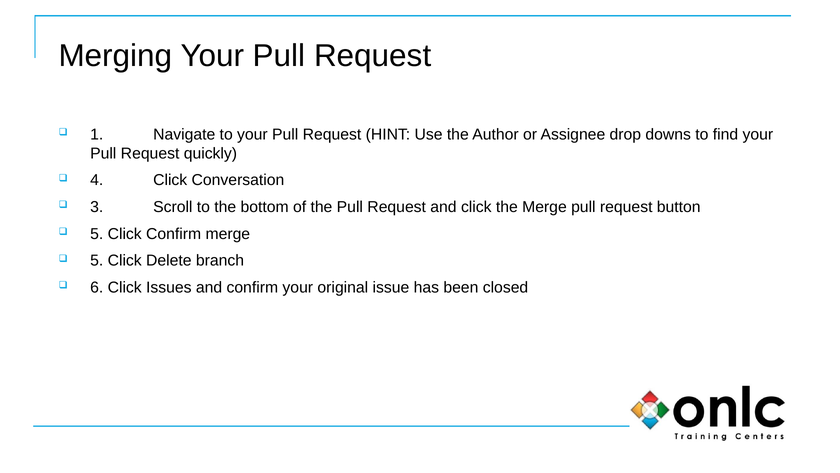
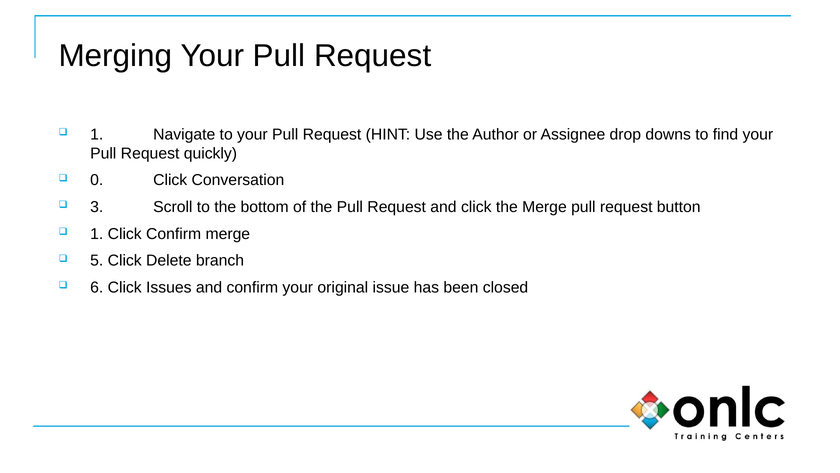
4: 4 -> 0 (97, 180)
5: 5 -> 1 (97, 234)
